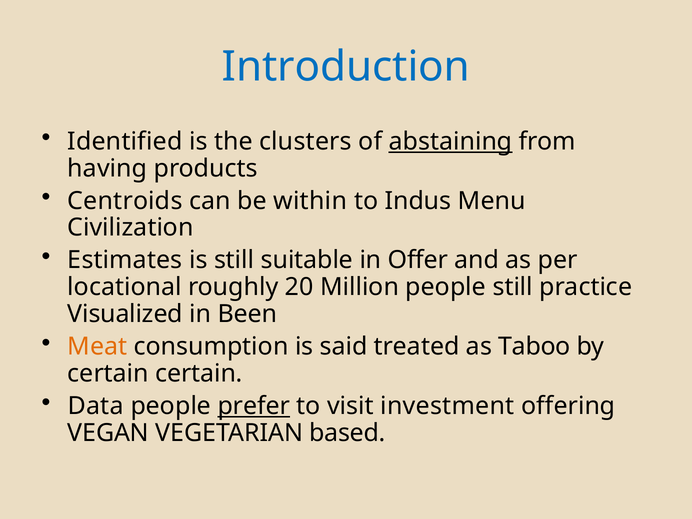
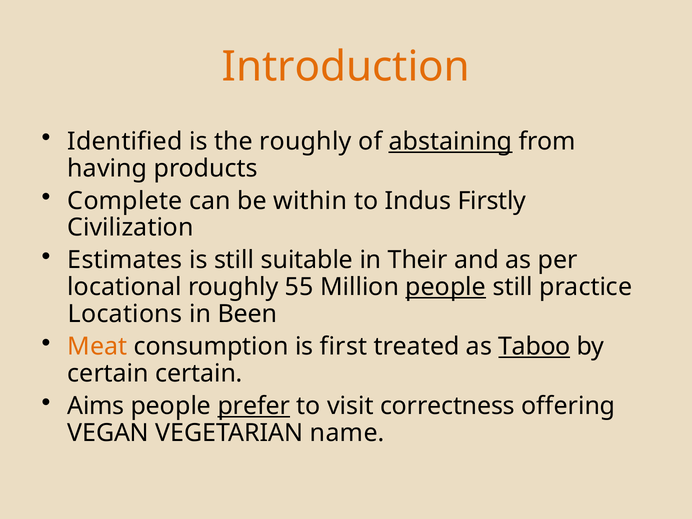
Introduction colour: blue -> orange (346, 67)
the clusters: clusters -> roughly (305, 141)
Centroids: Centroids -> Complete (125, 201)
Menu: Menu -> Firstly (492, 201)
Offer: Offer -> Their (418, 260)
20: 20 -> 55 (299, 287)
people underline: none -> present (446, 287)
Visualized: Visualized -> Locations (125, 314)
said: said -> first (344, 347)
Taboo underline: none -> present (534, 347)
Data: Data -> Aims (96, 406)
investment: investment -> correctness (448, 406)
based: based -> name (347, 433)
